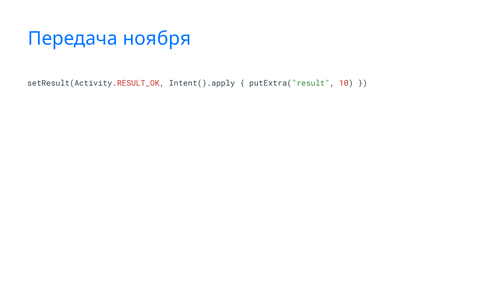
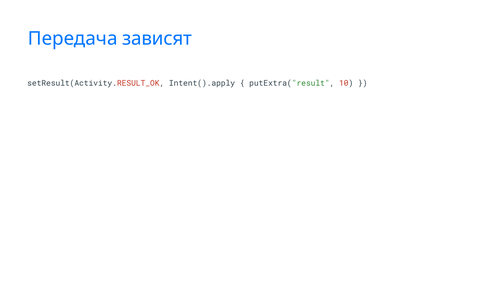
ноября: ноября -> зависят (157, 39)
